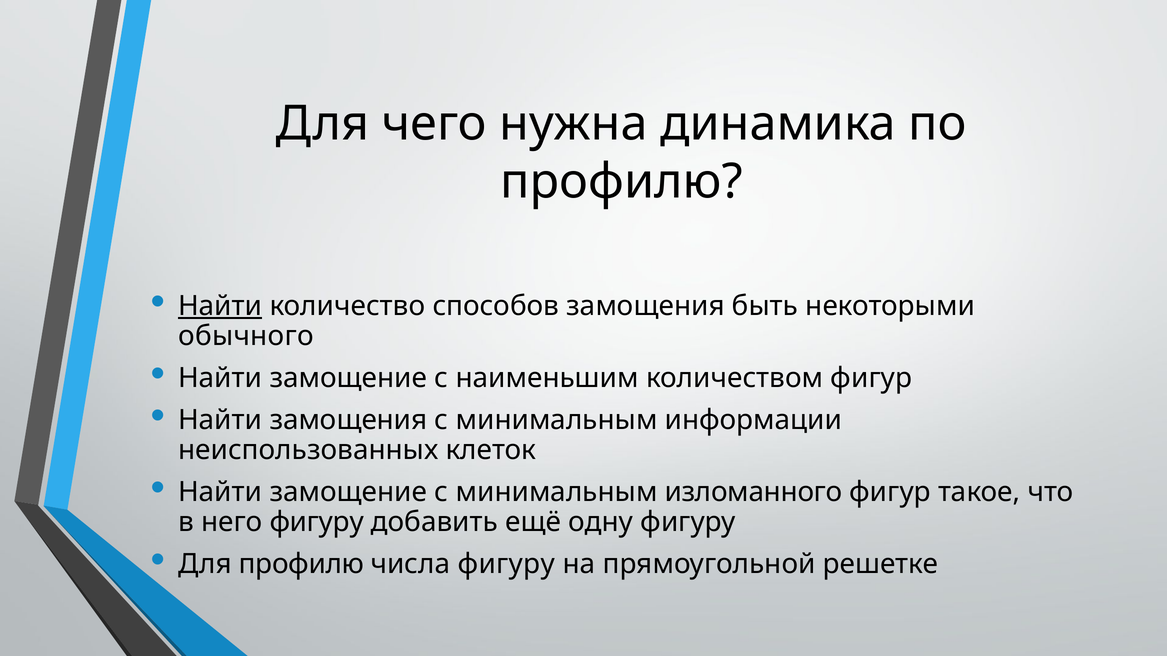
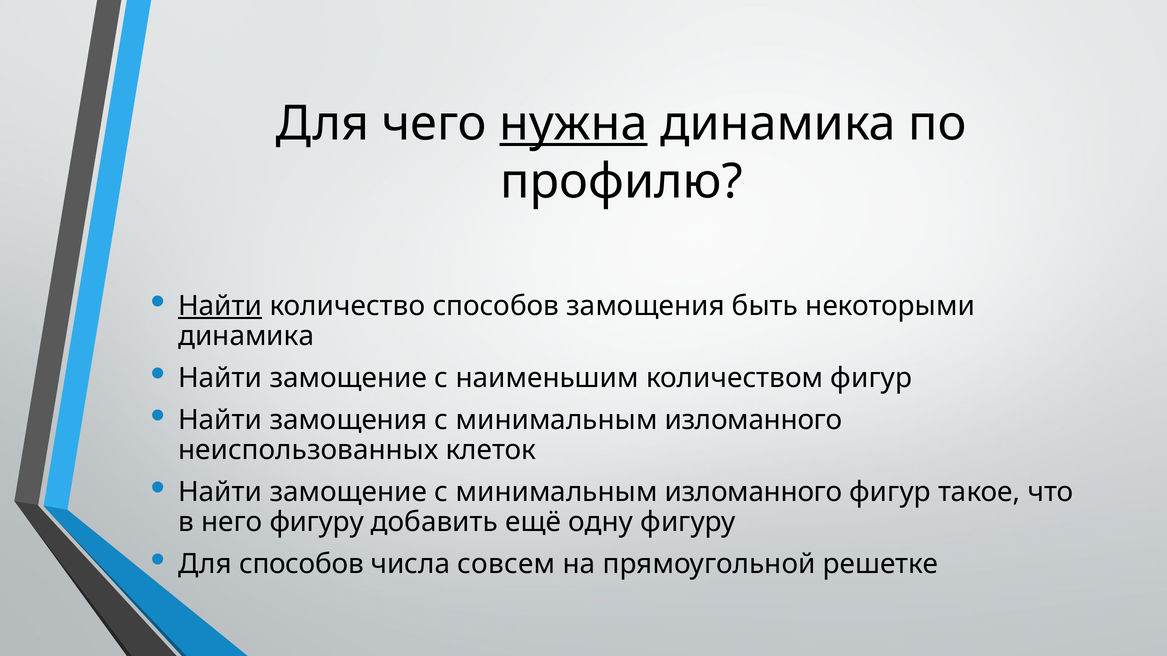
нужна underline: none -> present (573, 124)
обычного: обычного -> динамика (246, 336)
информации: информации -> изломанного (754, 420)
Для профилю: профилю -> способов (301, 565)
числа фигуру: фигуру -> совсем (506, 565)
